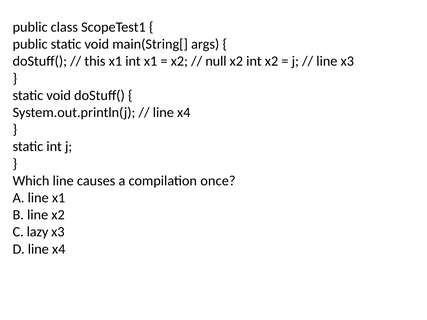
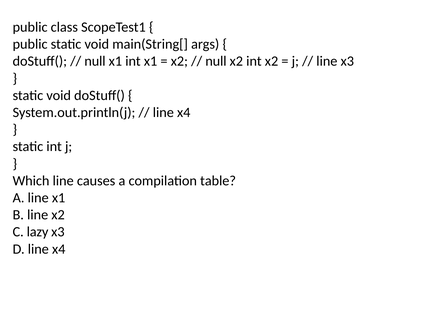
this: this -> null (95, 61)
once: once -> table (218, 181)
